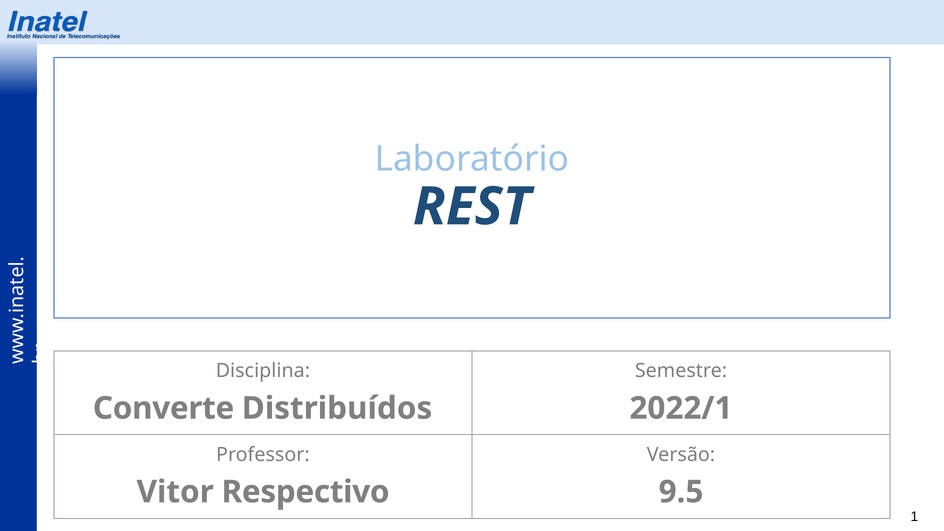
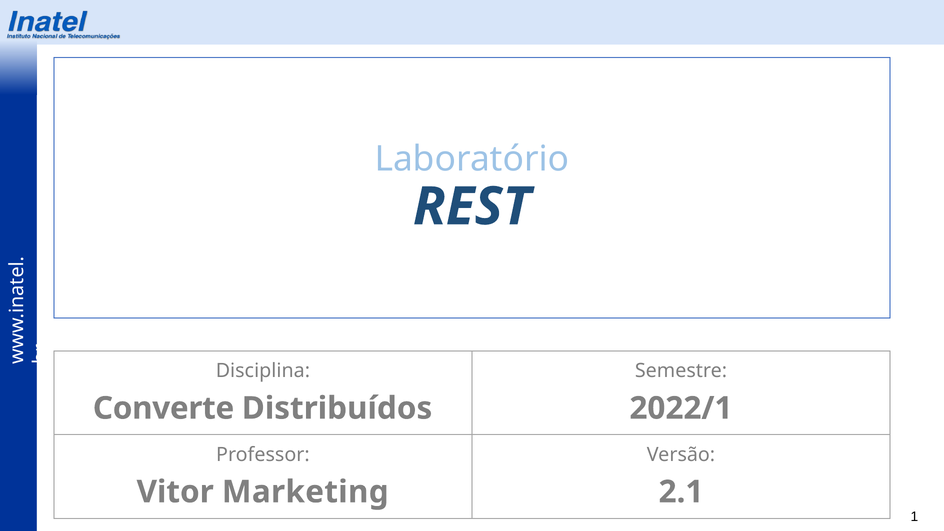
Respectivo: Respectivo -> Marketing (305, 492)
9.5: 9.5 -> 2.1 (681, 492)
